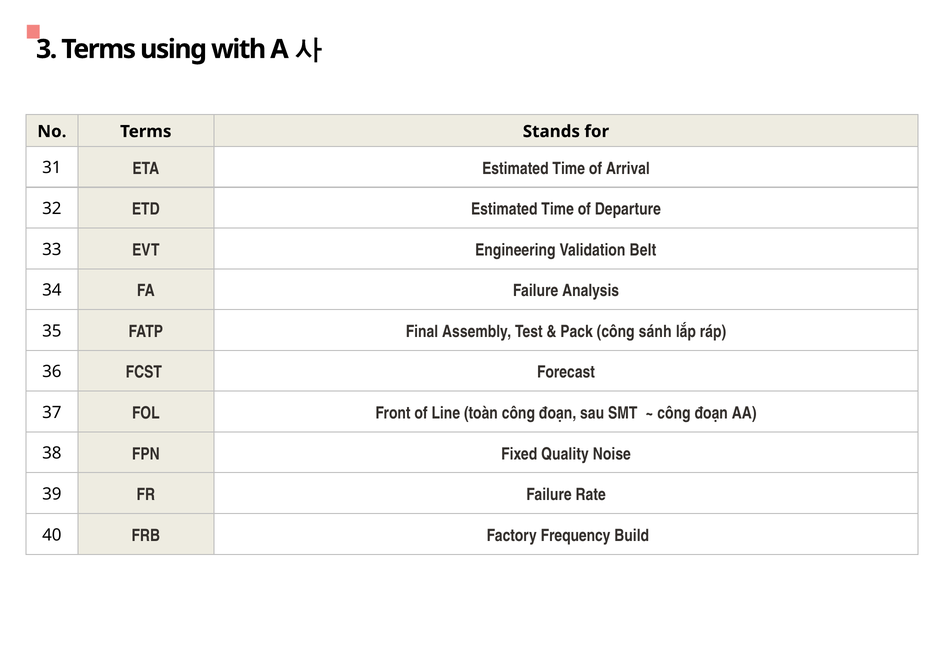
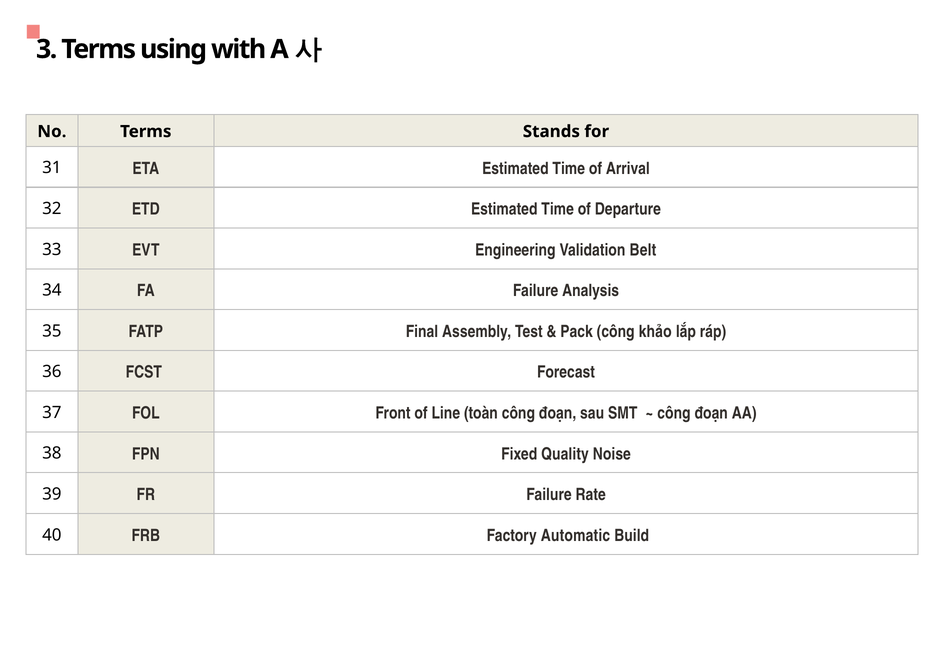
sánh: sánh -> khảo (655, 332)
Frequency: Frequency -> Automatic (575, 536)
